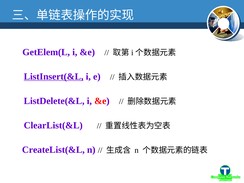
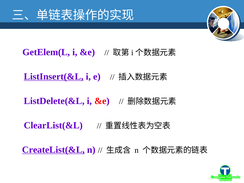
CreateList(&L underline: none -> present (53, 150)
